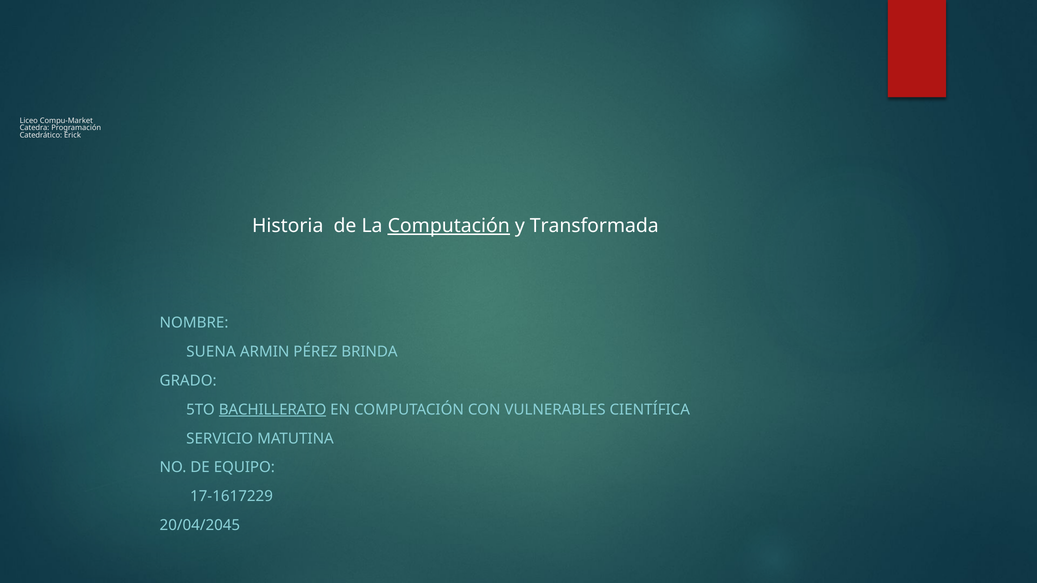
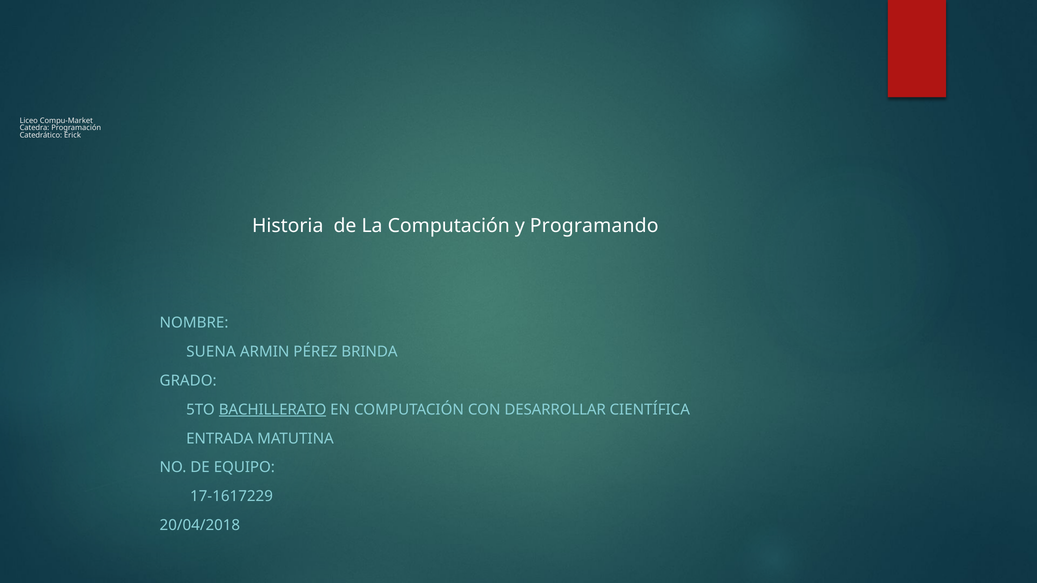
Computación underline: present -> none (449, 226)
Transformada: Transformada -> Programando (594, 226)
VULNERABLES: VULNERABLES -> DESARROLLAR (555, 410)
SERVICIO: SERVICIO -> ENTRADA (220, 439)
20/04/2045: 20/04/2045 -> 20/04/2018 (200, 526)
